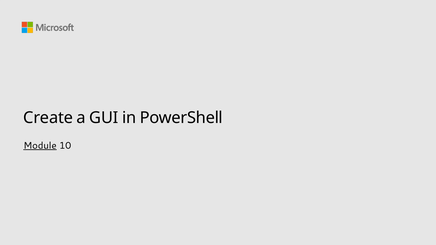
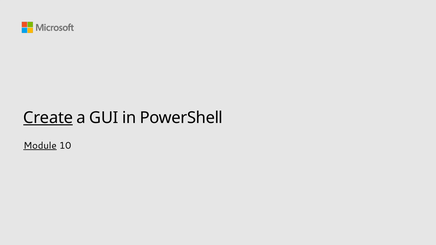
Create underline: none -> present (48, 118)
